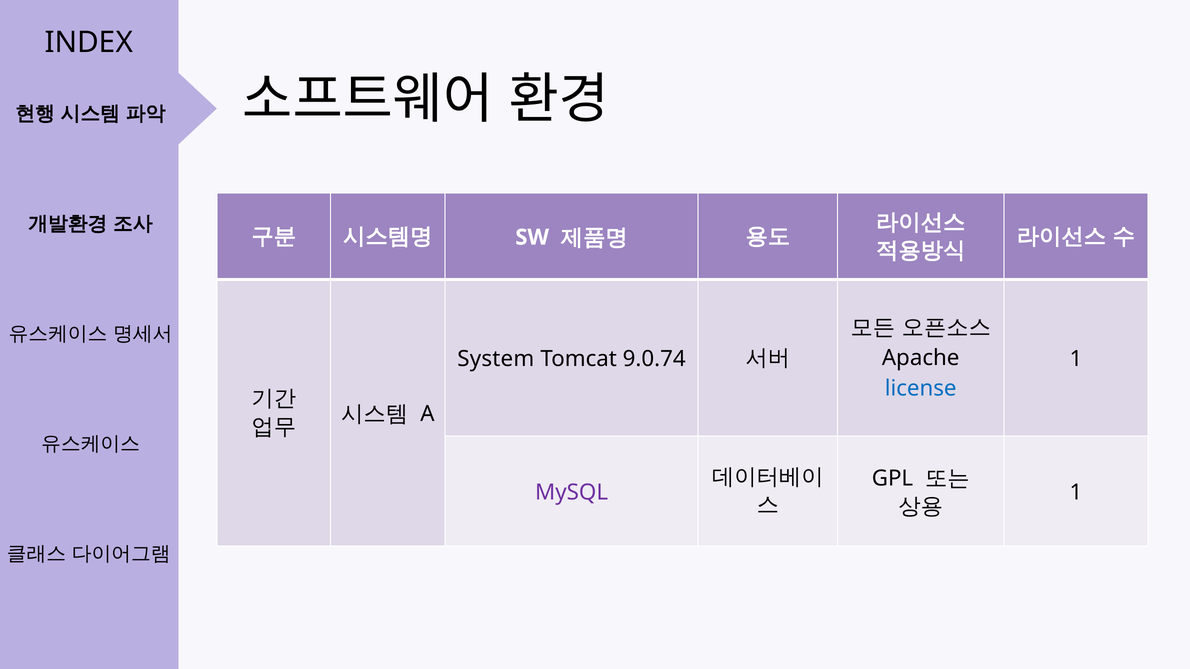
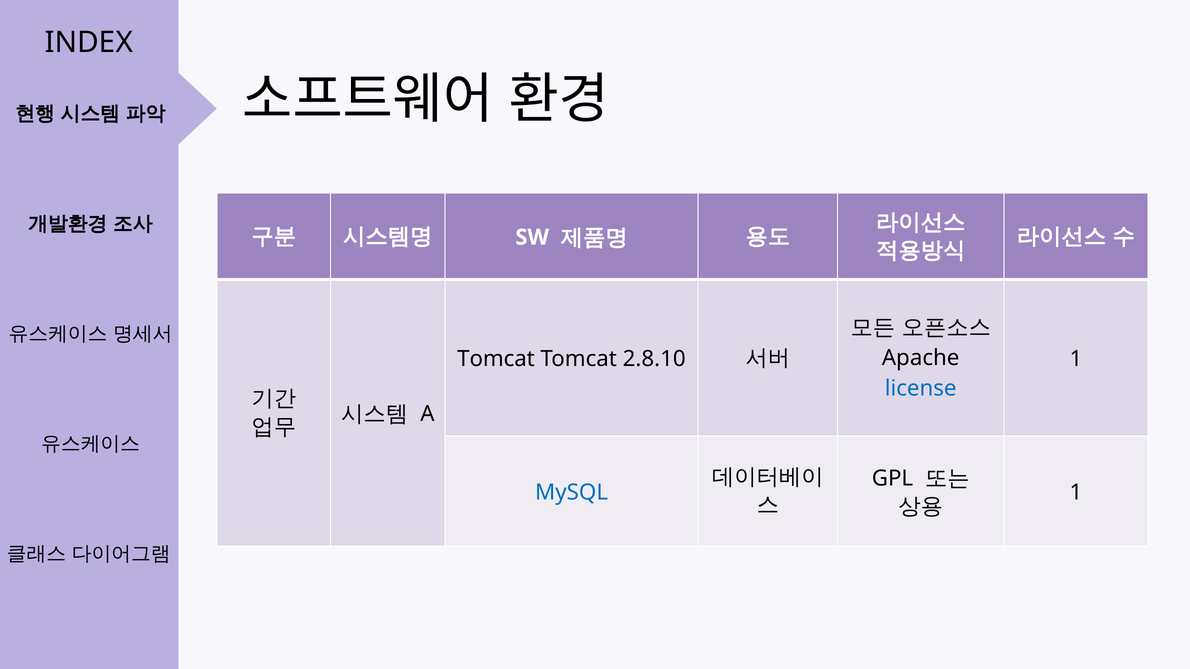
System: System -> Tomcat (496, 359)
9.0.74: 9.0.74 -> 2.8.10 (654, 359)
MySQL colour: purple -> blue (572, 493)
